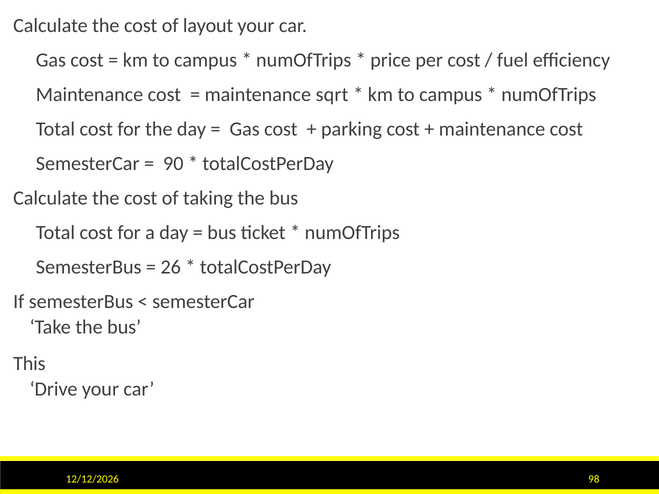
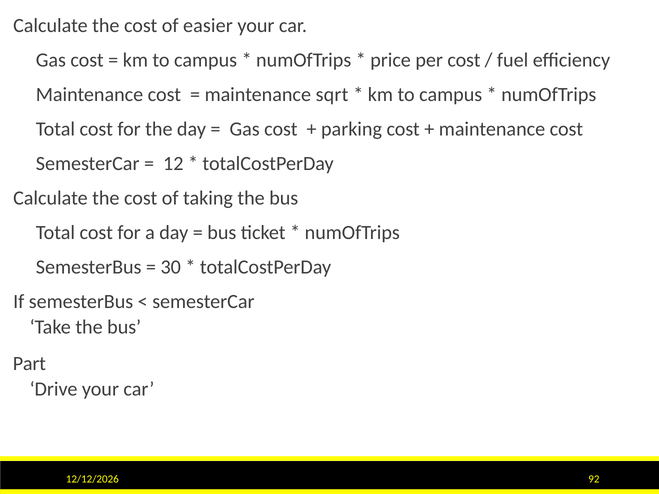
layout: layout -> easier (208, 25)
90: 90 -> 12 (173, 164)
26: 26 -> 30 (171, 267)
This: This -> Part (29, 364)
98: 98 -> 92 (594, 479)
